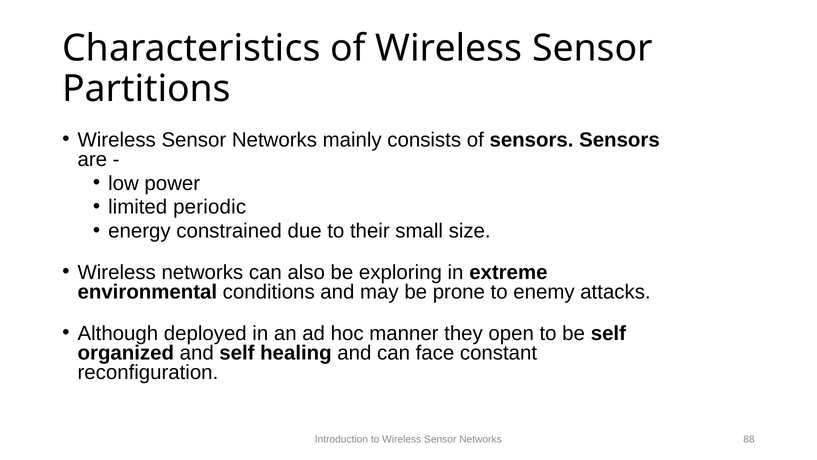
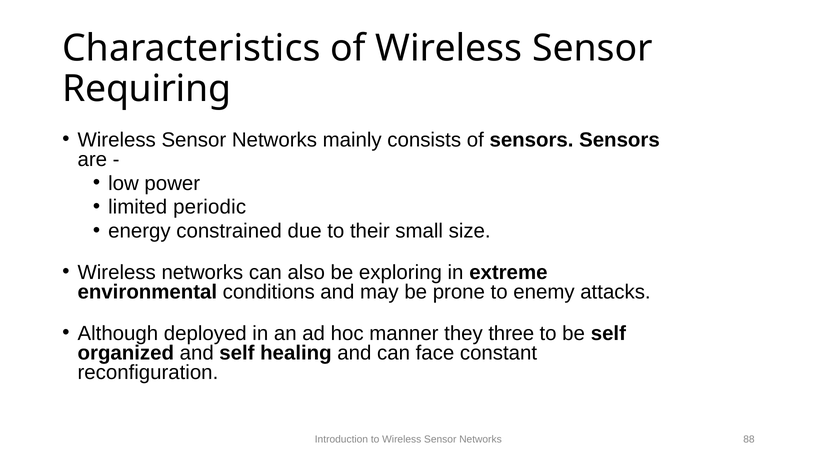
Partitions: Partitions -> Requiring (147, 89)
open: open -> three (511, 333)
